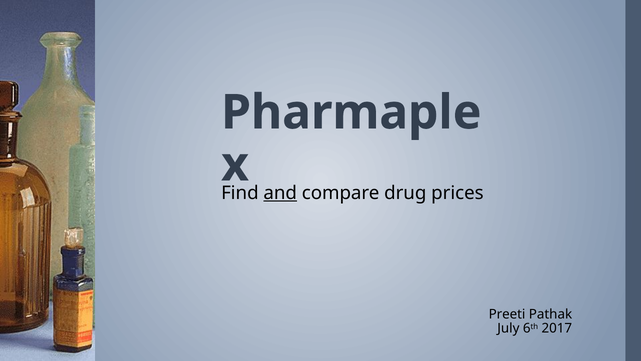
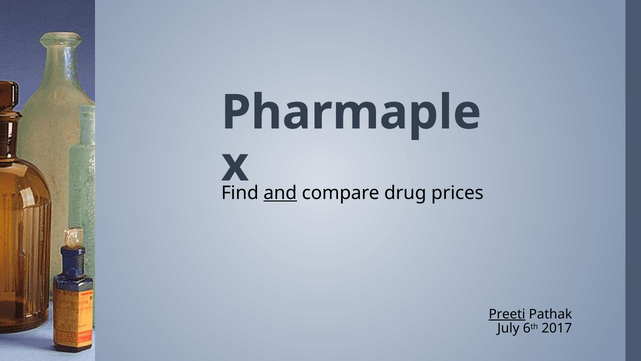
Preeti underline: none -> present (507, 314)
